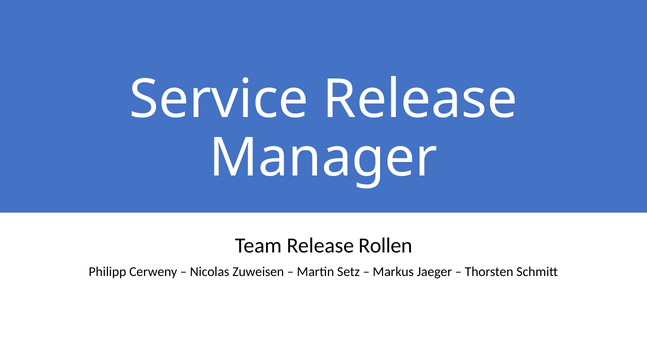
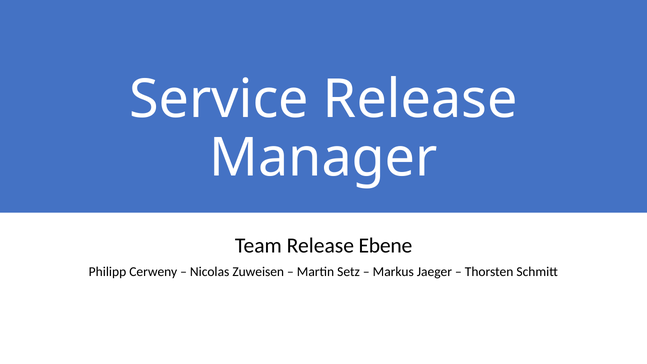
Rollen: Rollen -> Ebene (385, 246)
